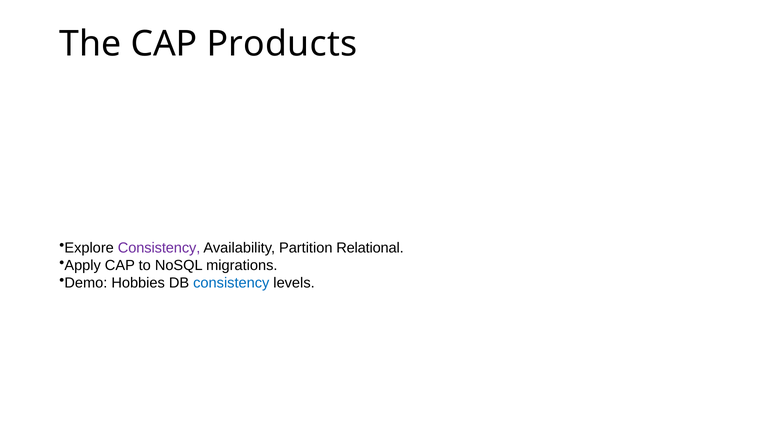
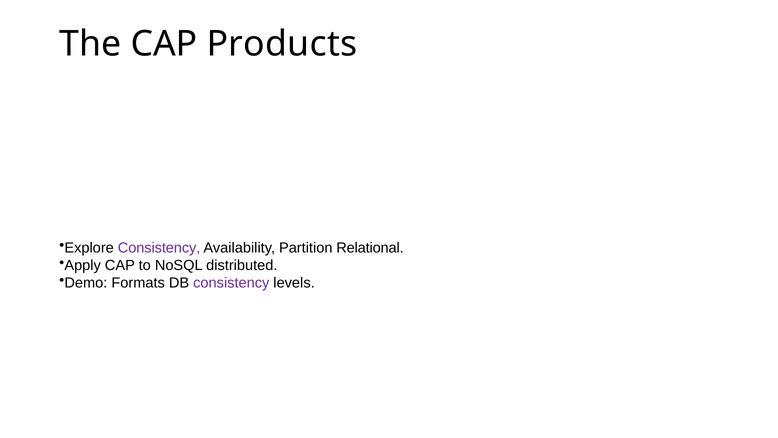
migrations: migrations -> distributed (242, 265)
Hobbies: Hobbies -> Formats (138, 283)
consistency colour: blue -> purple (231, 283)
